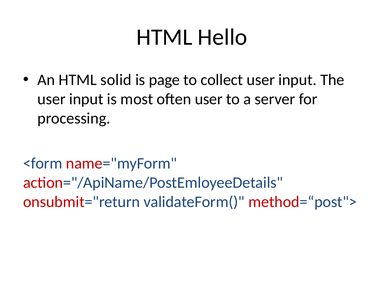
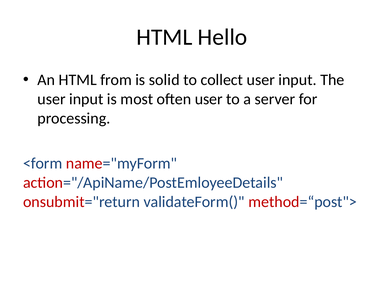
solid: solid -> from (116, 80)
page: page -> solid (164, 80)
